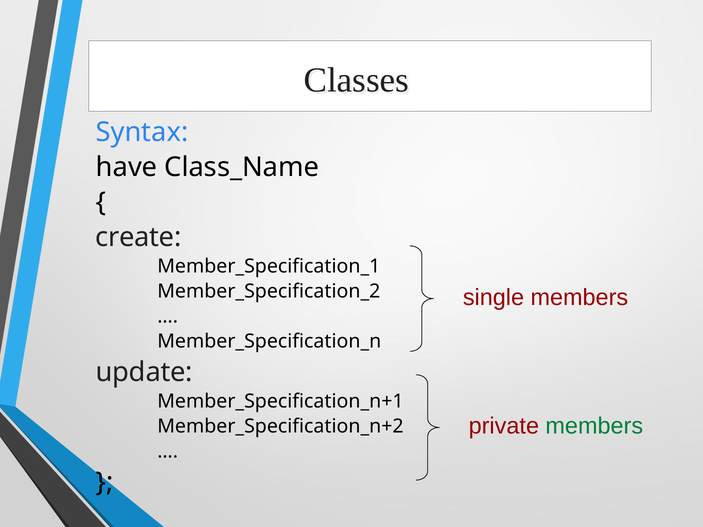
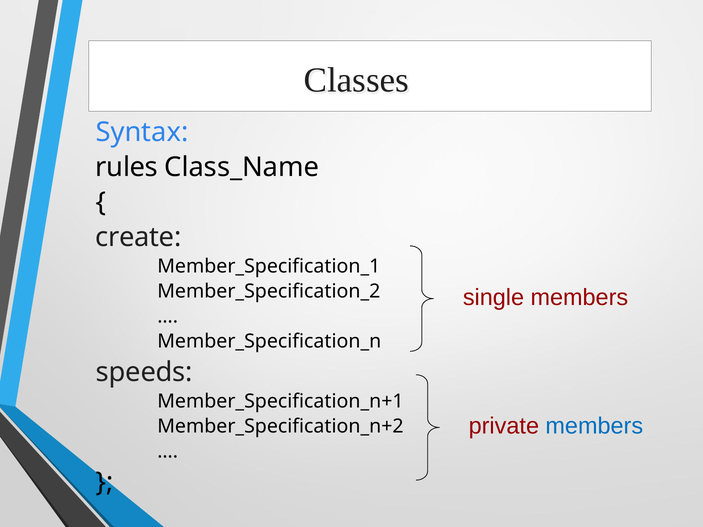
have: have -> rules (127, 167)
update: update -> speeds (144, 372)
members colour: green -> blue (594, 426)
